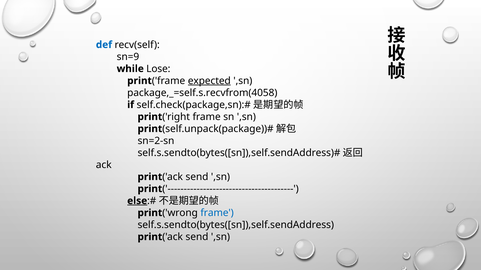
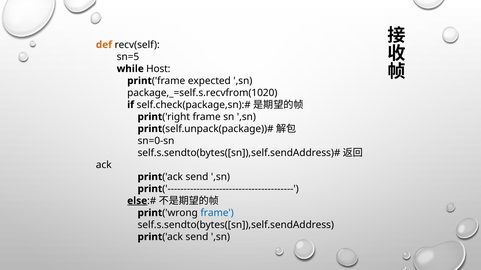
def colour: blue -> orange (104, 45)
sn=9: sn=9 -> sn=5 (128, 57)
Lose: Lose -> Host (158, 69)
expected underline: present -> none (209, 81)
package,_=self.s.recvfrom(4058: package,_=self.s.recvfrom(4058 -> package,_=self.s.recvfrom(1020 (202, 93)
sn=2-sn: sn=2-sn -> sn=0-sn (156, 141)
